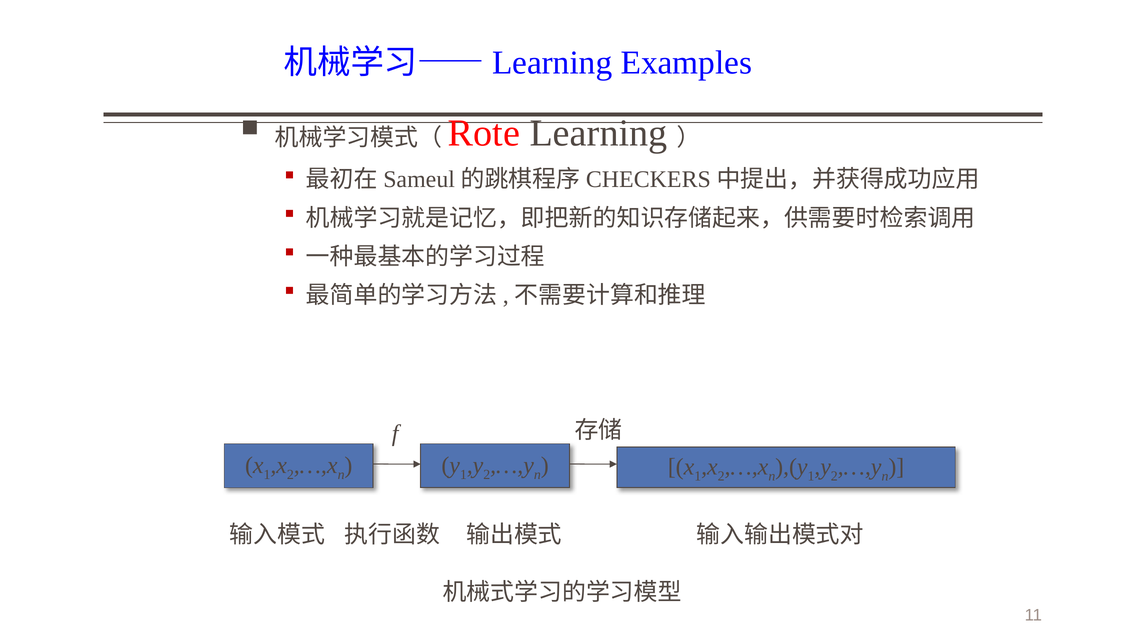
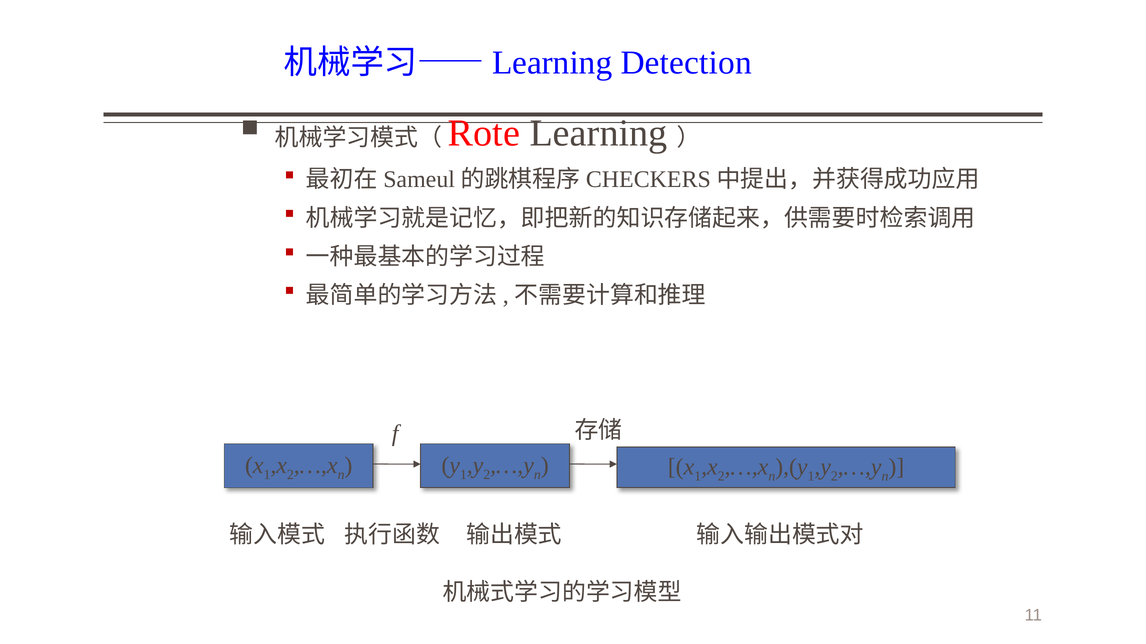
Examples: Examples -> Detection (686, 63)
